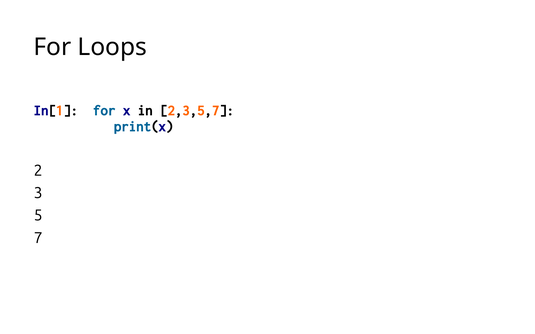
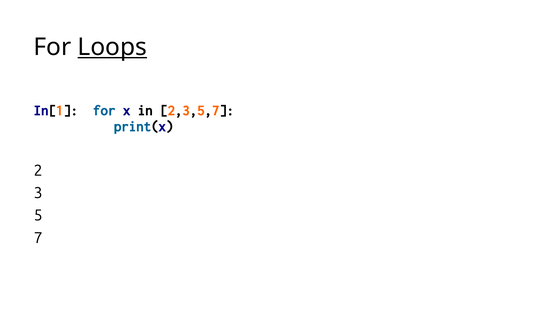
Loops underline: none -> present (112, 47)
